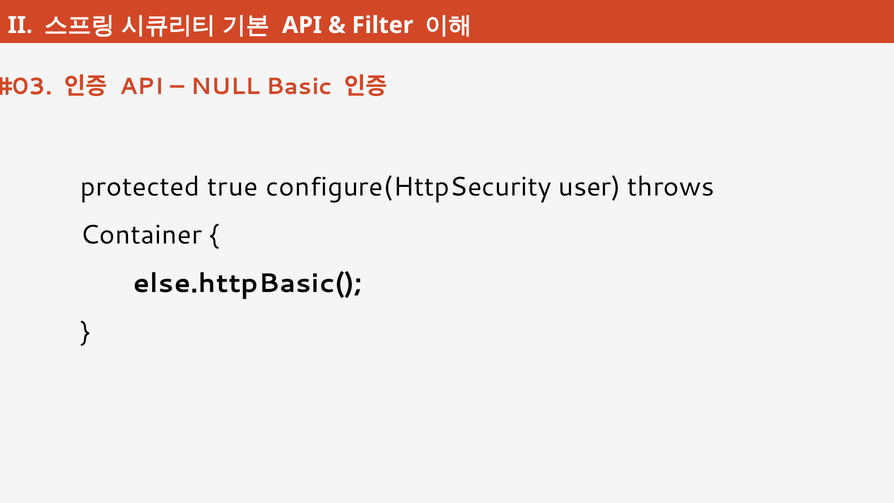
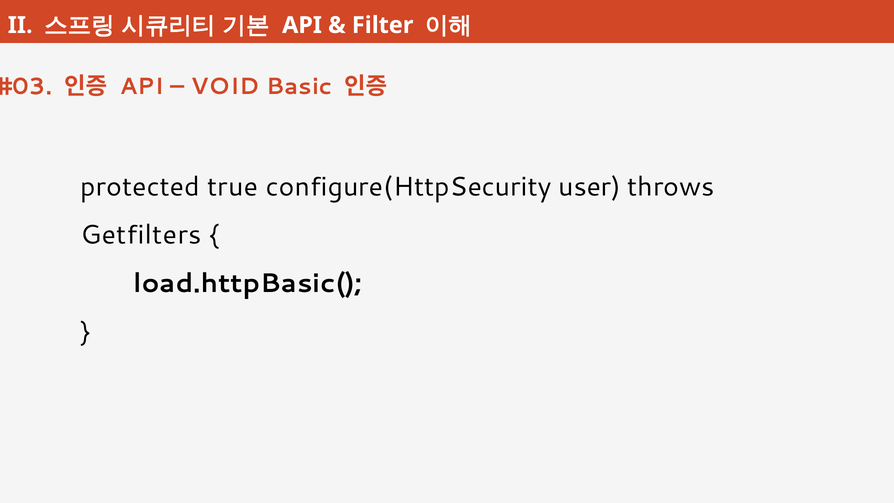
NULL: NULL -> VOID (225, 87)
Container: Container -> Getfilters (141, 235)
else.httpBasic(: else.httpBasic( -> load.httpBasic( (248, 283)
